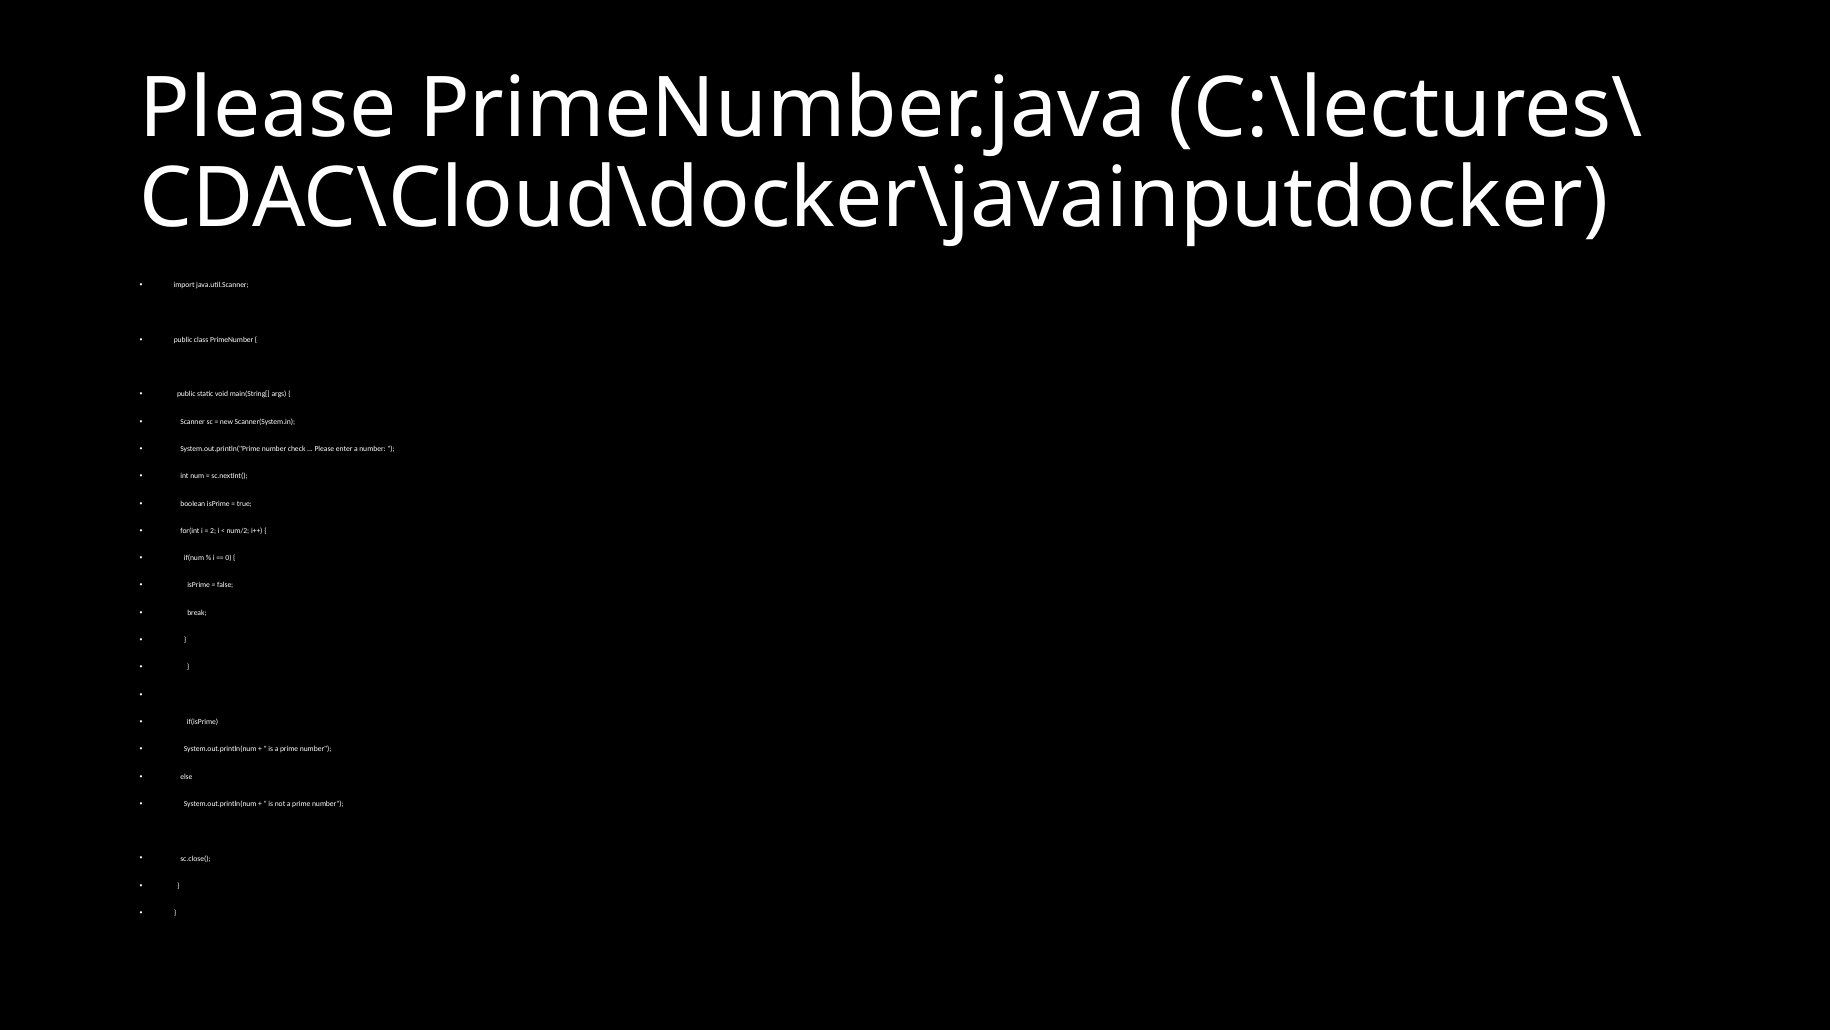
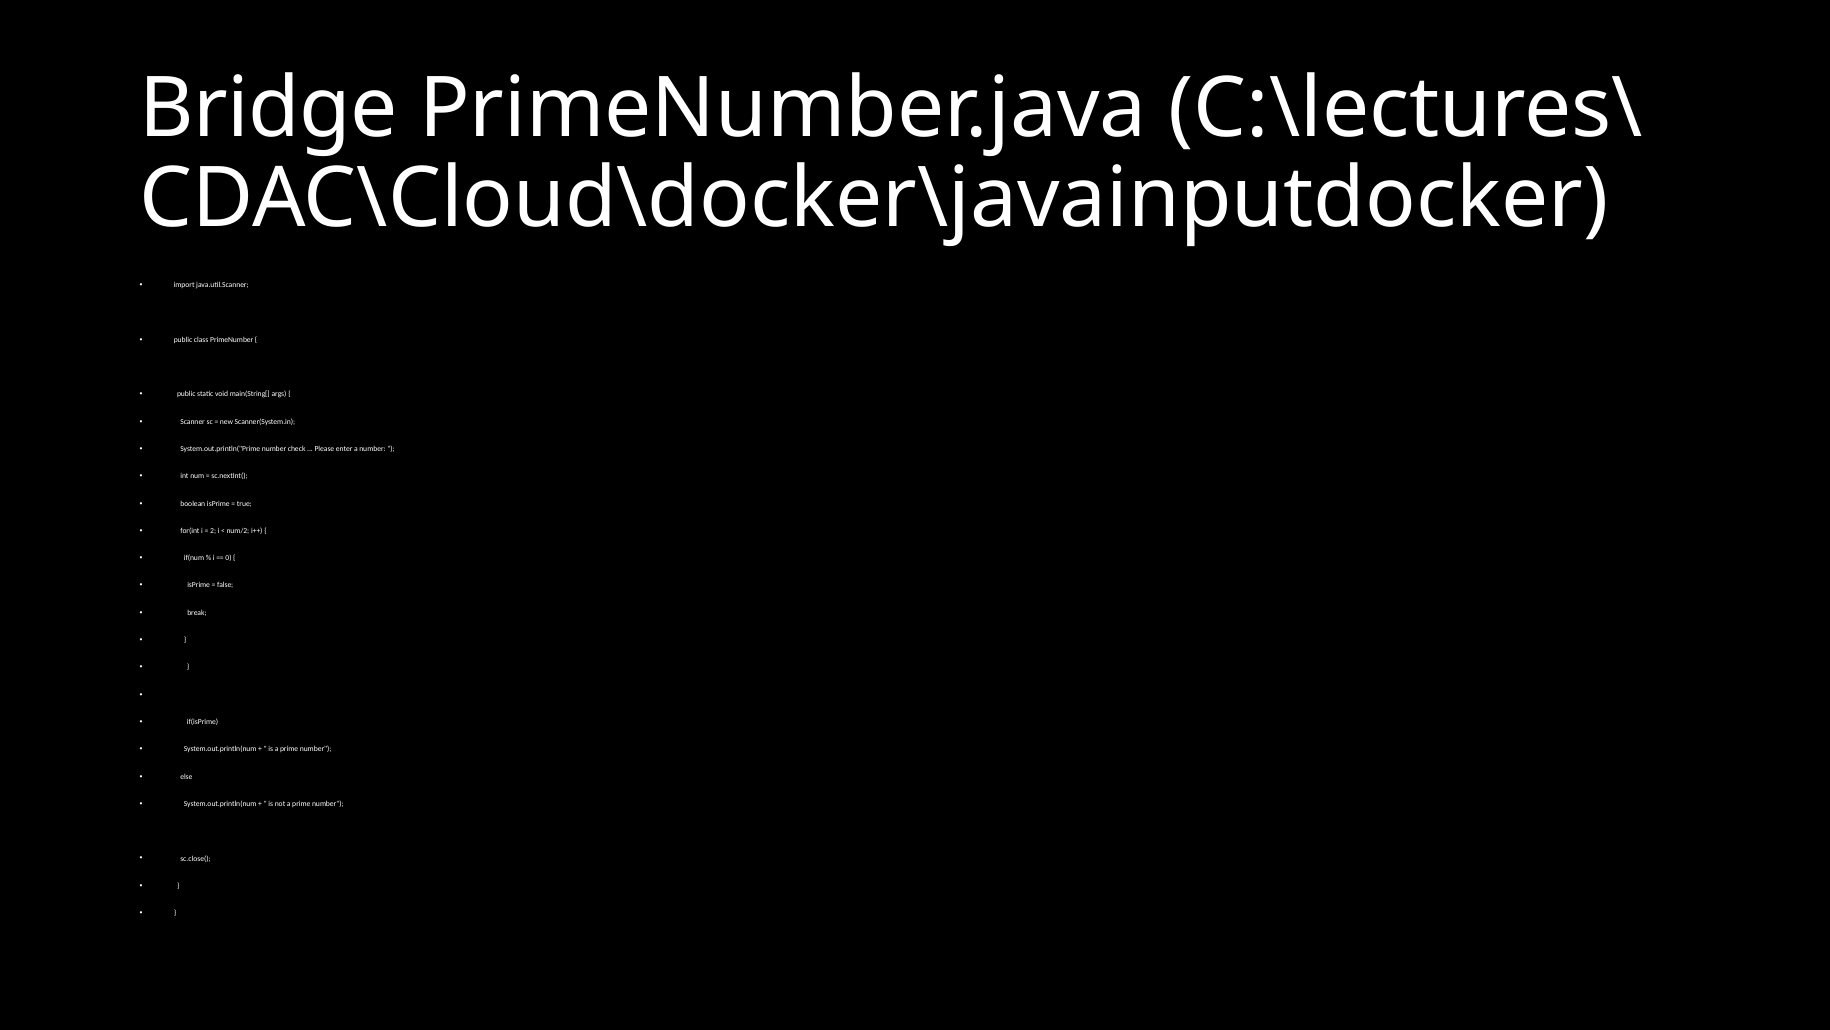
Please: Please -> Bridge (269, 108)
